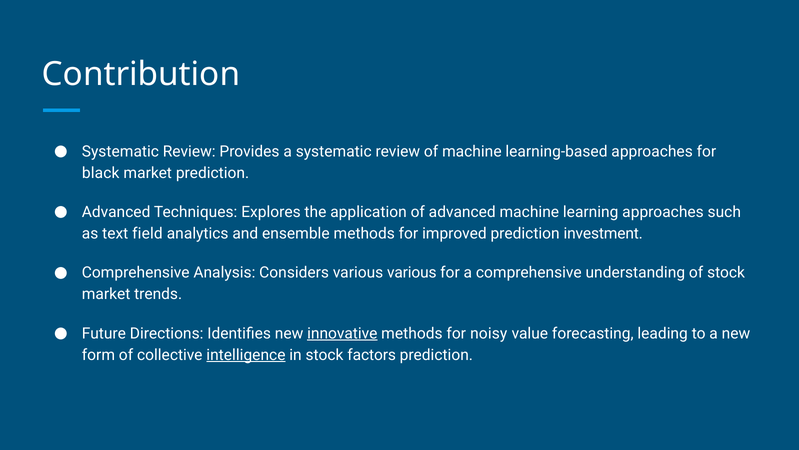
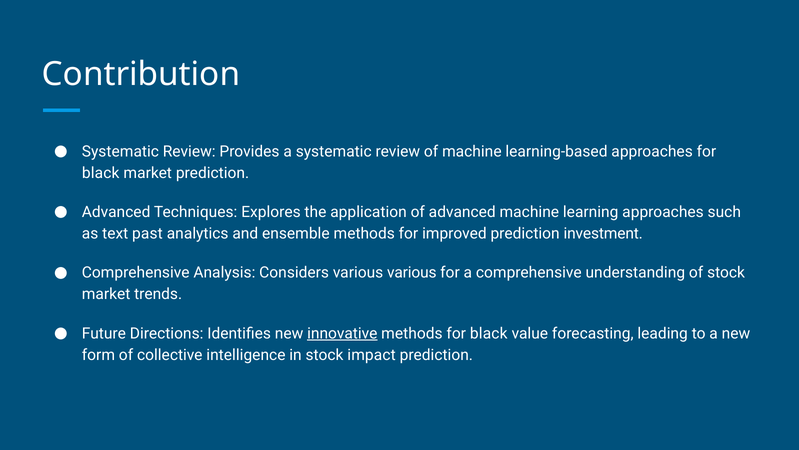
field: field -> past (147, 233)
methods for noisy: noisy -> black (489, 333)
intelligence underline: present -> none (246, 355)
factors: factors -> impact (372, 355)
